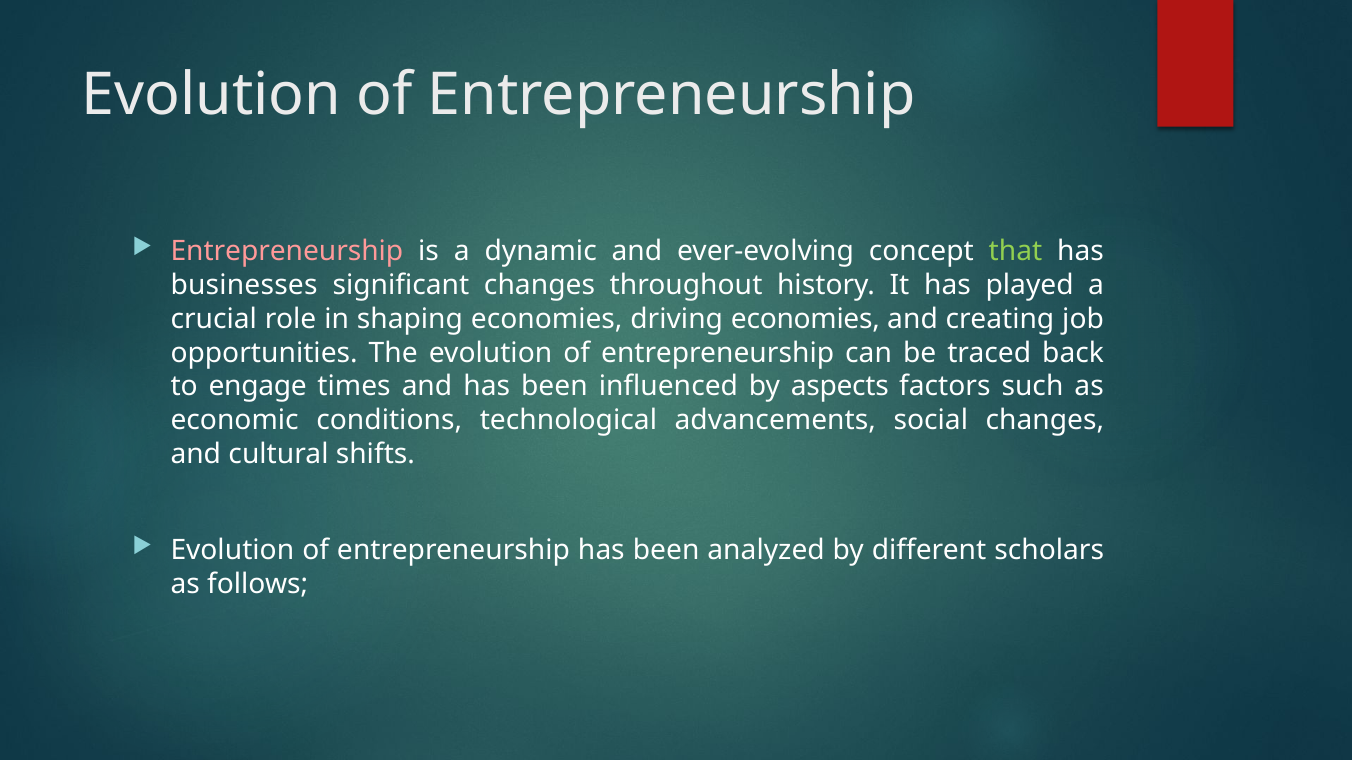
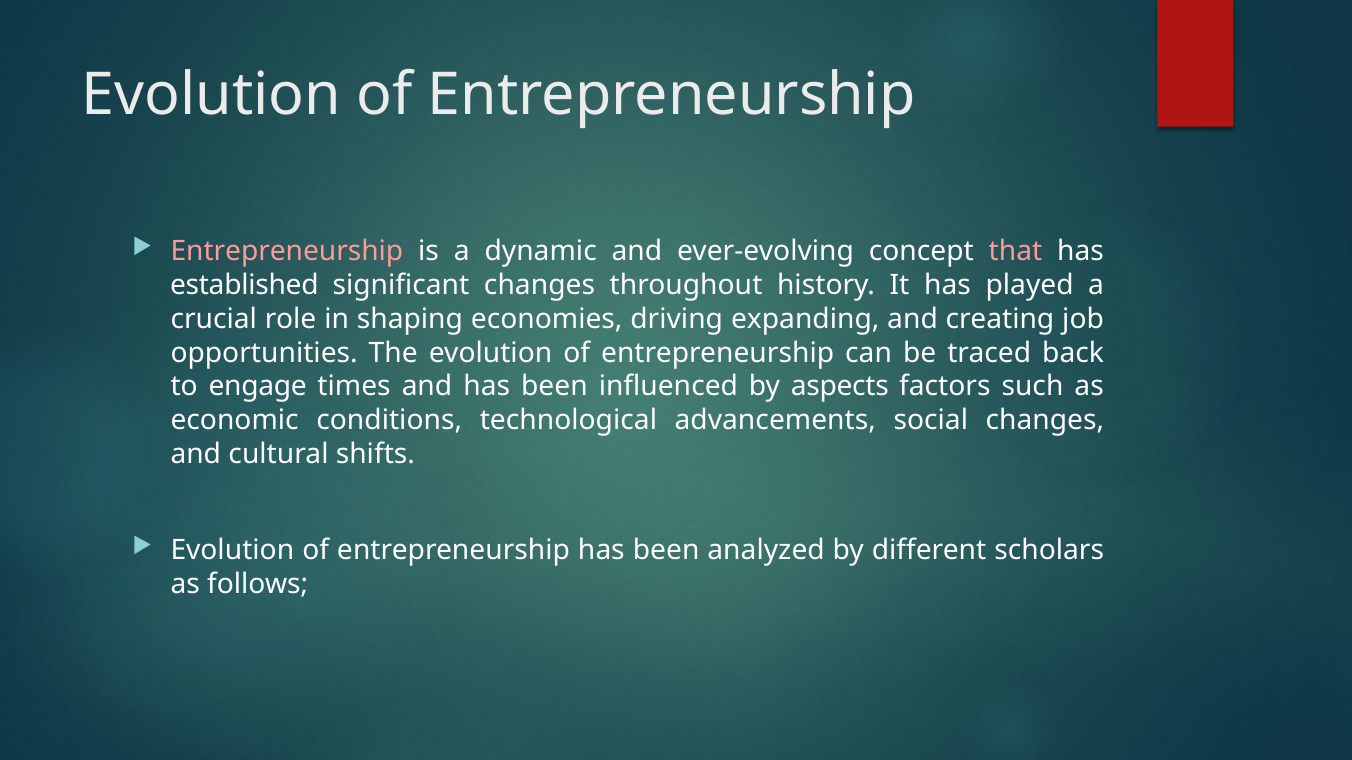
that colour: light green -> pink (1015, 252)
businesses: businesses -> established (244, 285)
driving economies: economies -> expanding (805, 319)
